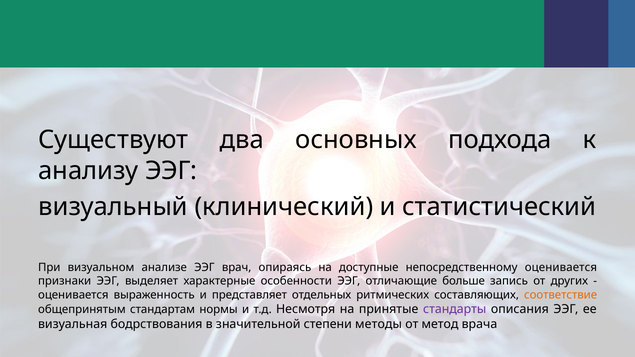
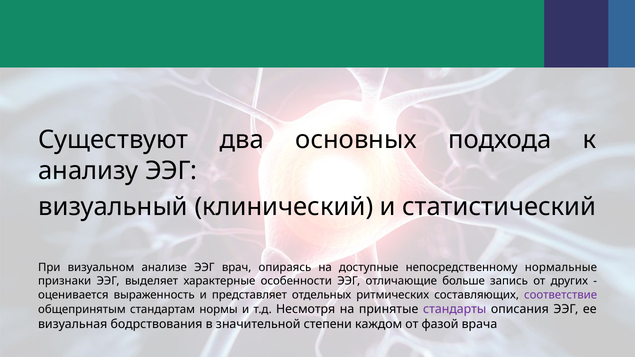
непосредственному оценивается: оценивается -> нормальные (561, 267)
соответствие colour: orange -> purple (561, 295)
методы: методы -> каждом (379, 324)
метод: метод -> фазой (440, 324)
